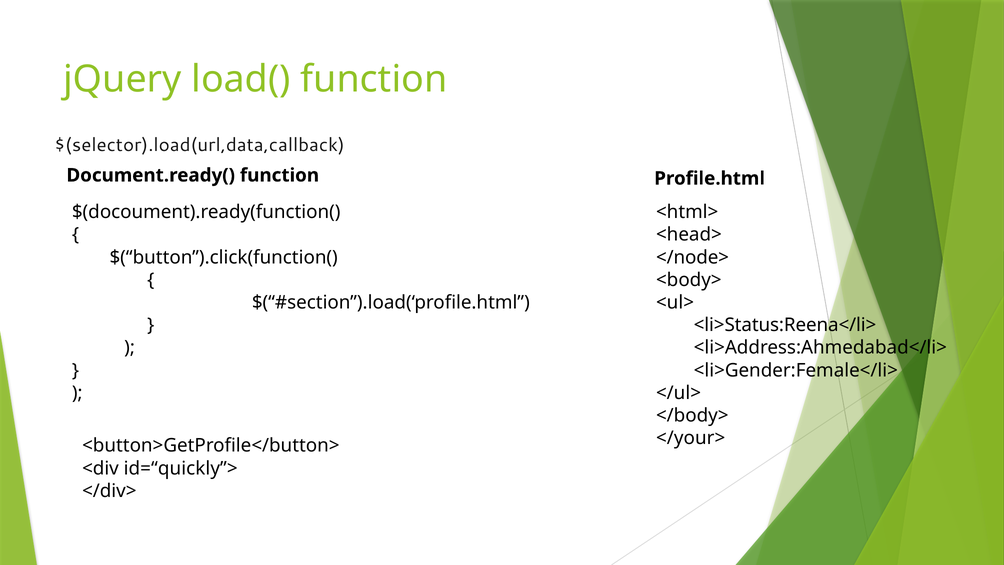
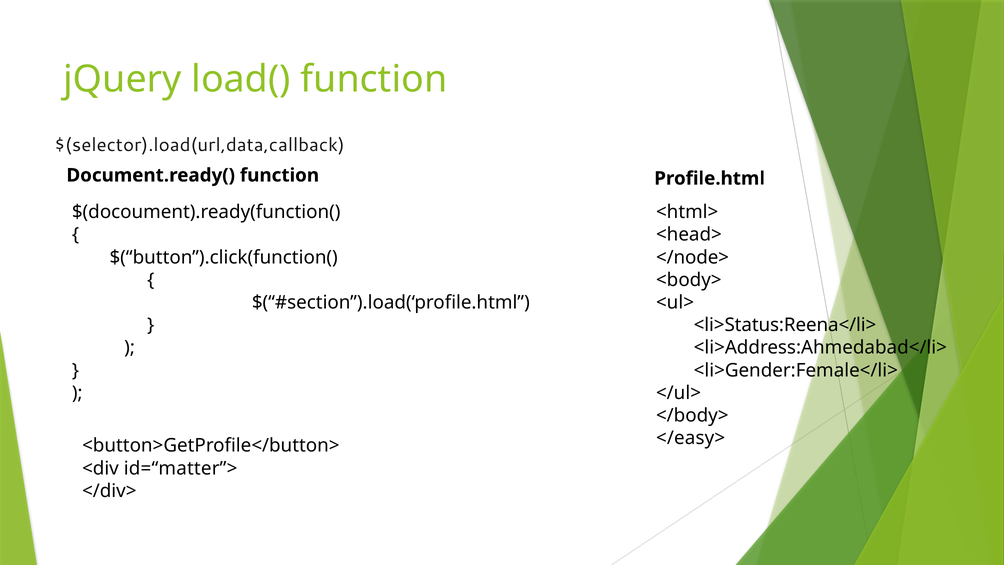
</your>: </your> -> </easy> (691, 438)
id=“quickly”>: id=“quickly”> -> id=“matter”> (181, 468)
